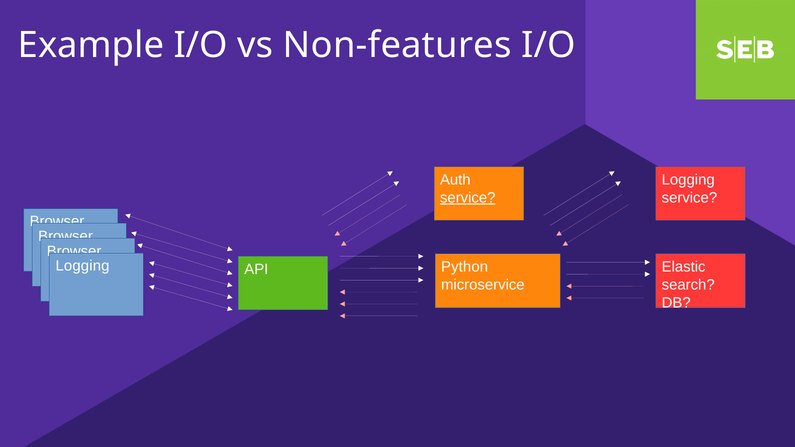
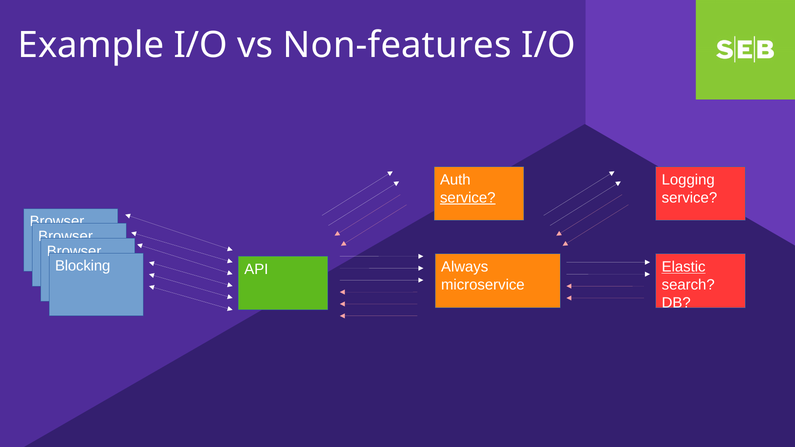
Logging: Logging -> Blocking (83, 266)
Python: Python -> Always (465, 267)
Elastic underline: none -> present (684, 267)
